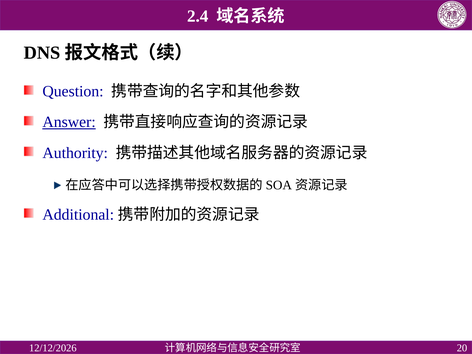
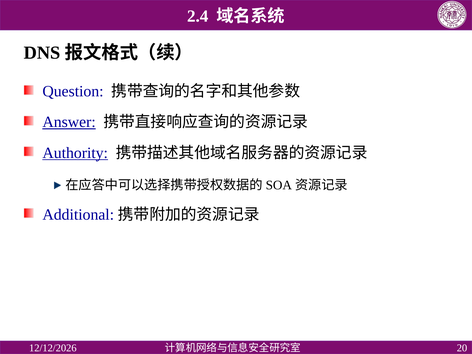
Authority underline: none -> present (75, 153)
